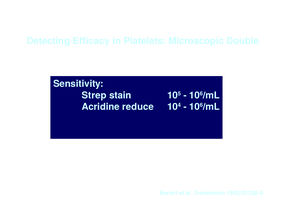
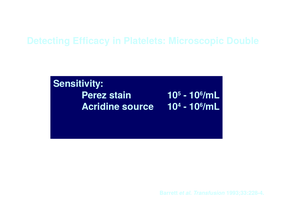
Strep: Strep -> Perez (94, 95)
reduce: reduce -> source (138, 107)
